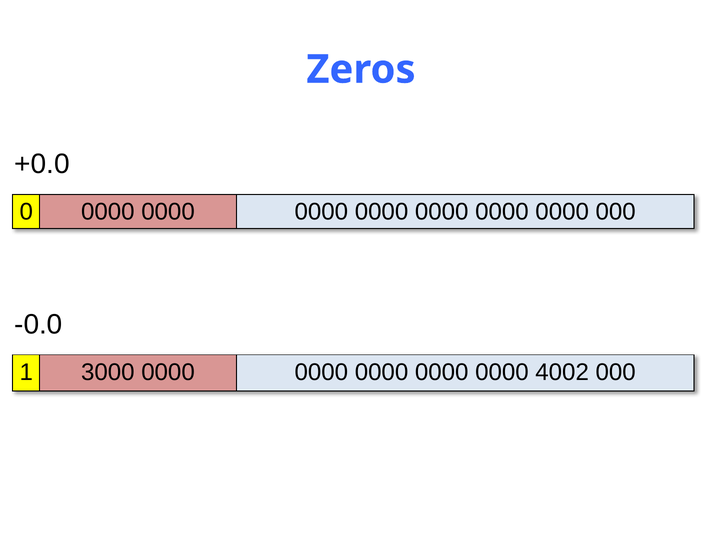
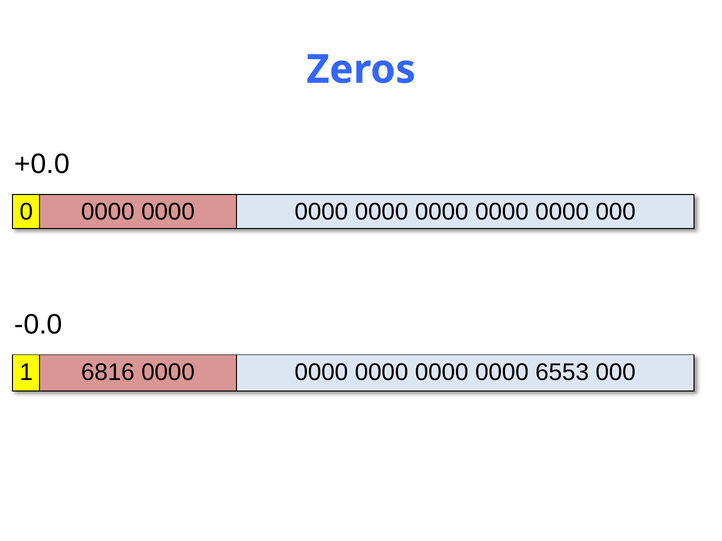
3000: 3000 -> 6816 (108, 373)
4002: 4002 -> 6553 (562, 373)
